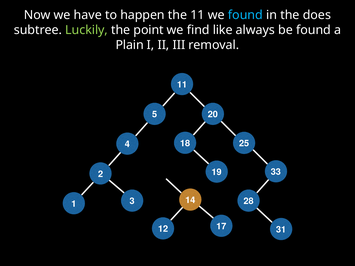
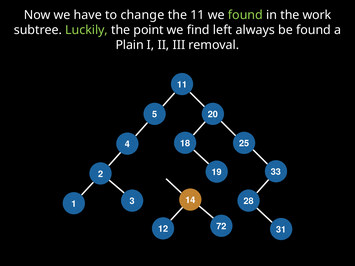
happen: happen -> change (142, 15)
found colour: light blue -> light green (245, 15)
does: does -> work (317, 15)
like: like -> left (223, 30)
17: 17 -> 72 (221, 227)
